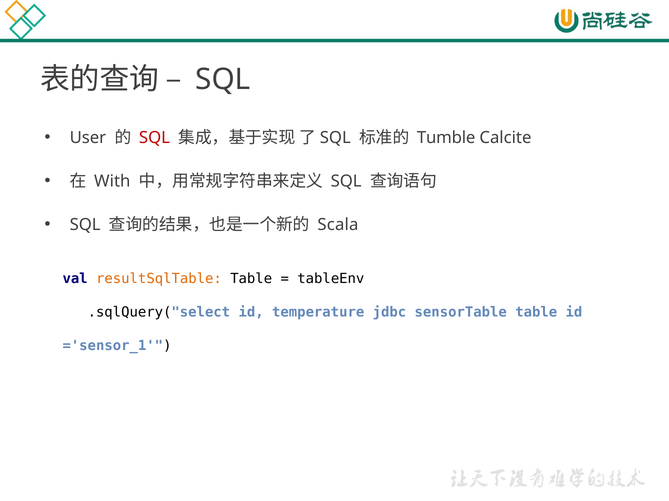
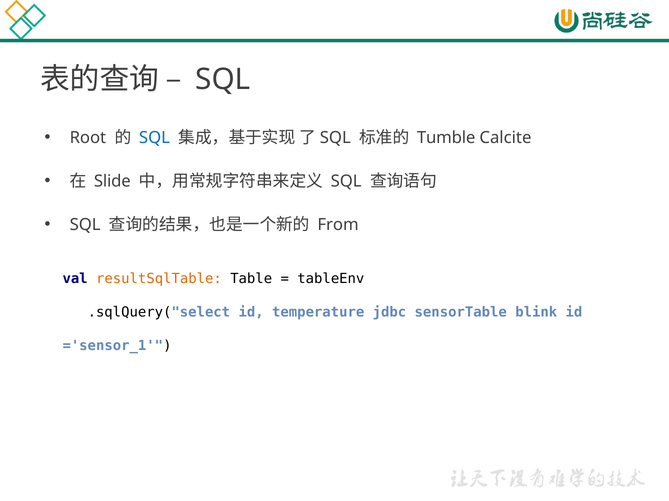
User: User -> Root (88, 138)
SQL colour: red -> blue (154, 138)
With: With -> Slide (112, 181)
Scala: Scala -> From (338, 225)
sensorTable table: table -> blink (536, 313)
